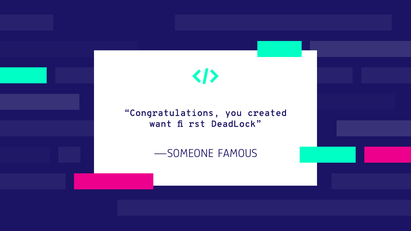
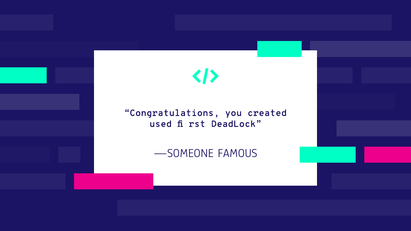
want: want -> used (161, 124)
